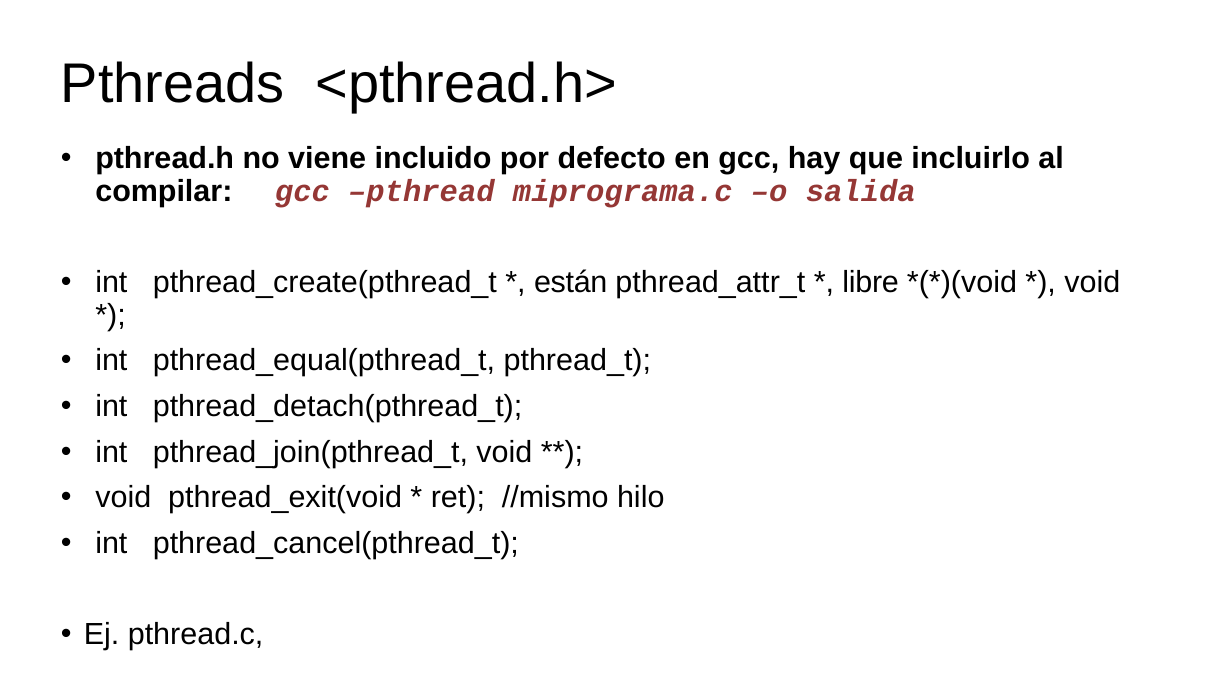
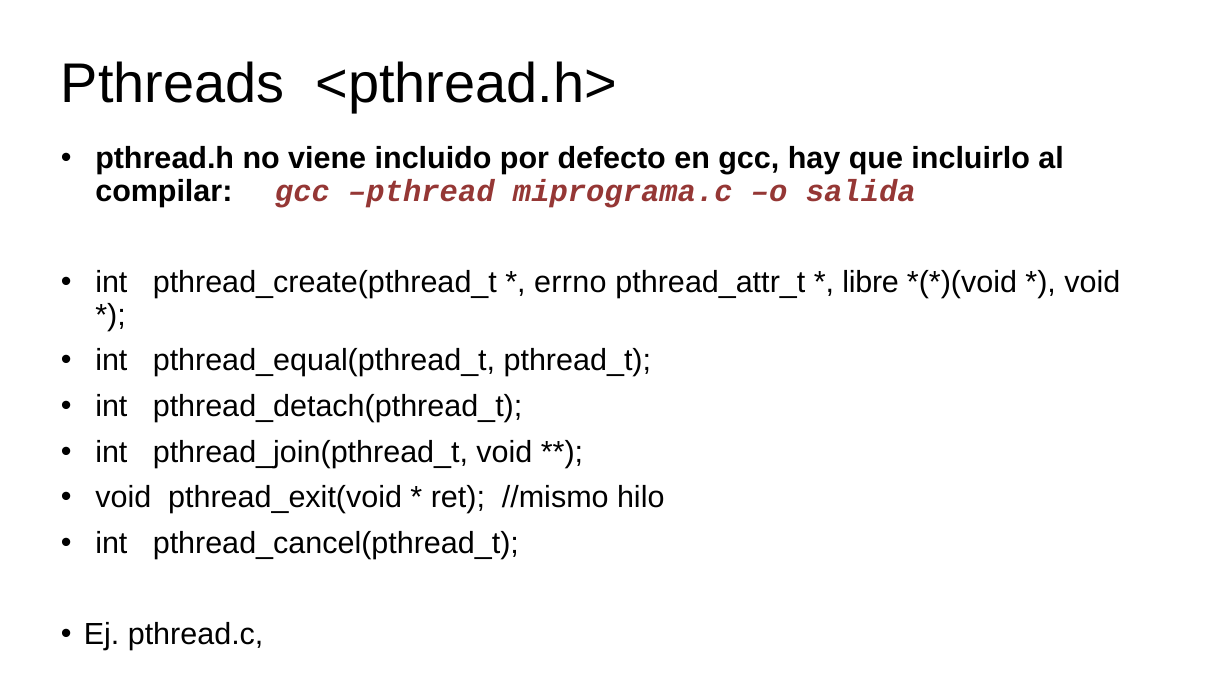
están: están -> errno (570, 282)
